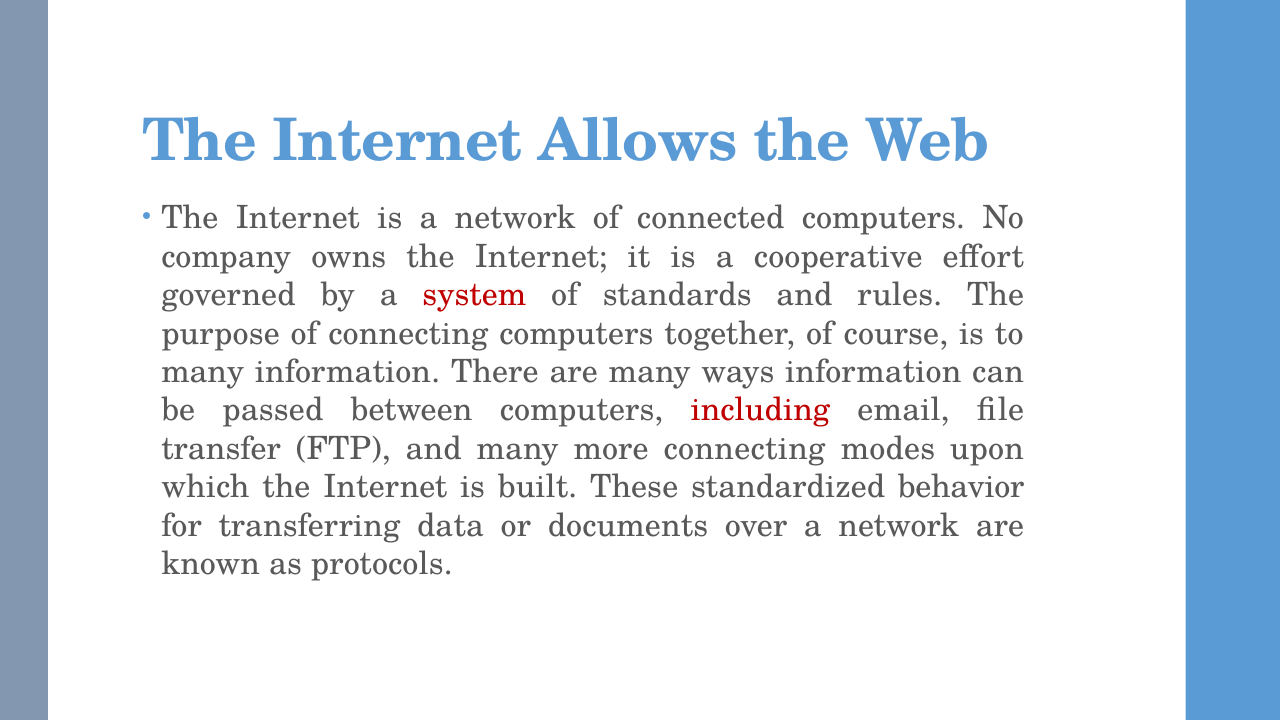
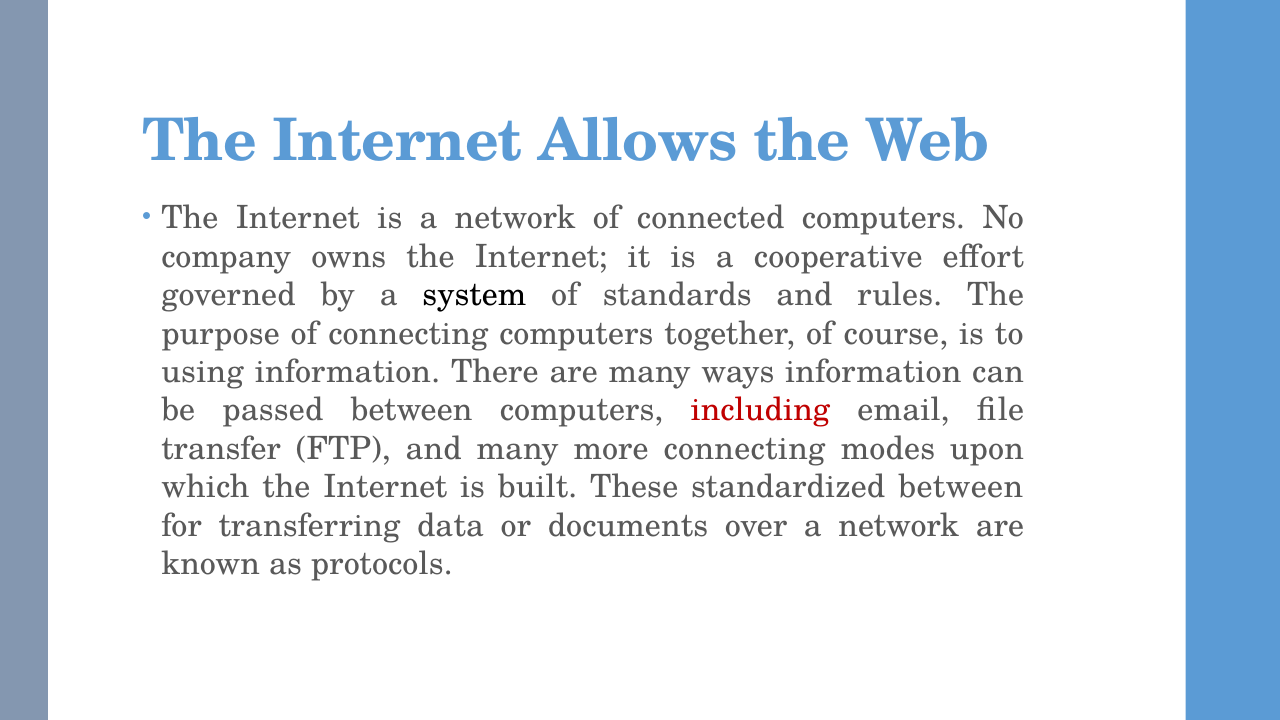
system colour: red -> black (474, 295)
many: many -> using (203, 372)
standardized behavior: behavior -> between (961, 487)
